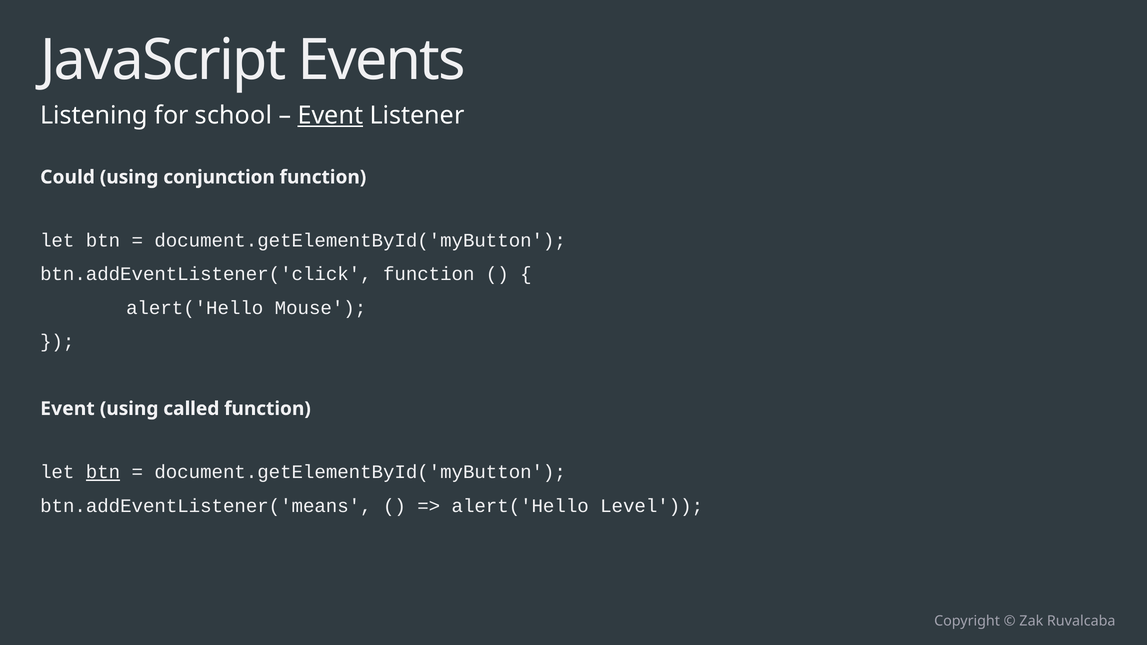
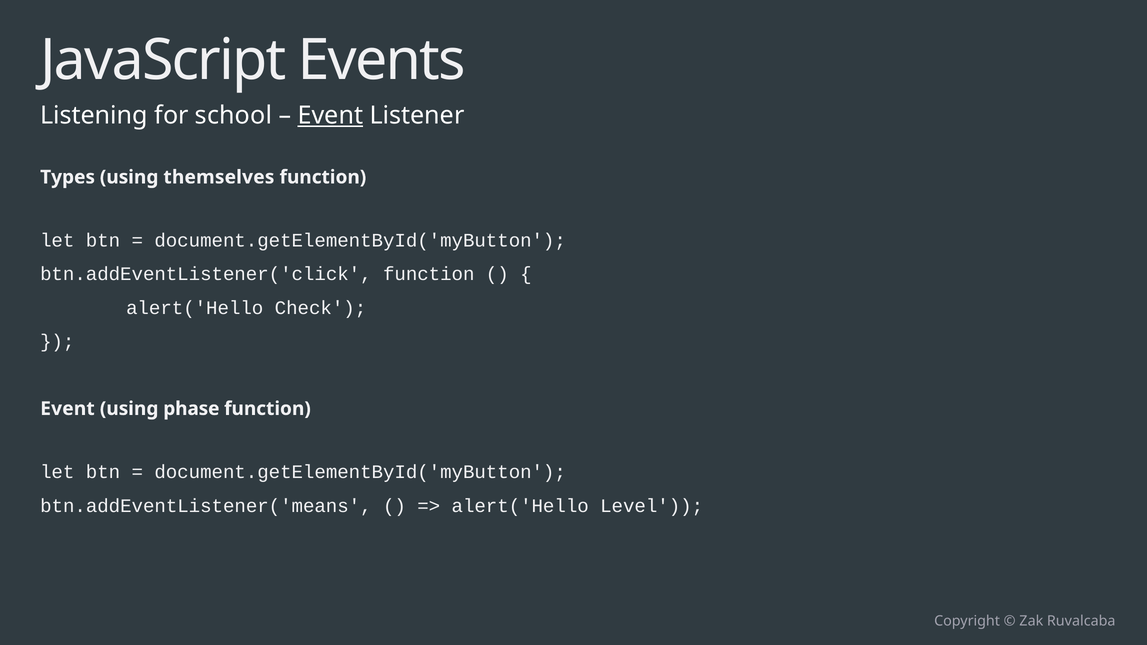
Could: Could -> Types (68, 177)
conjunction: conjunction -> themselves (219, 177)
Mouse: Mouse -> Check (320, 308)
called: called -> phase (191, 409)
btn underline: present -> none (103, 472)
